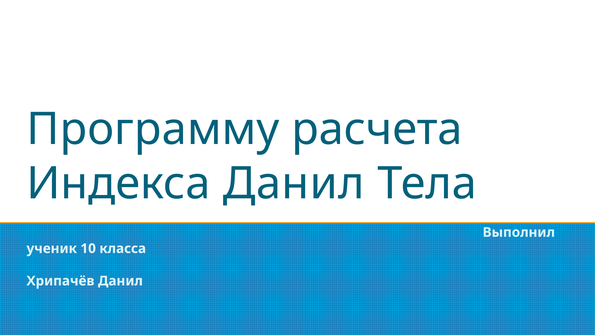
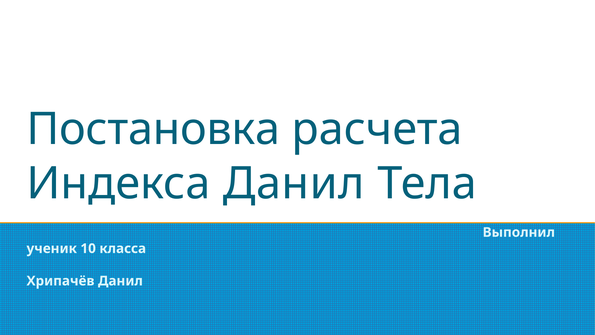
Программу: Программу -> Постановка (153, 129)
